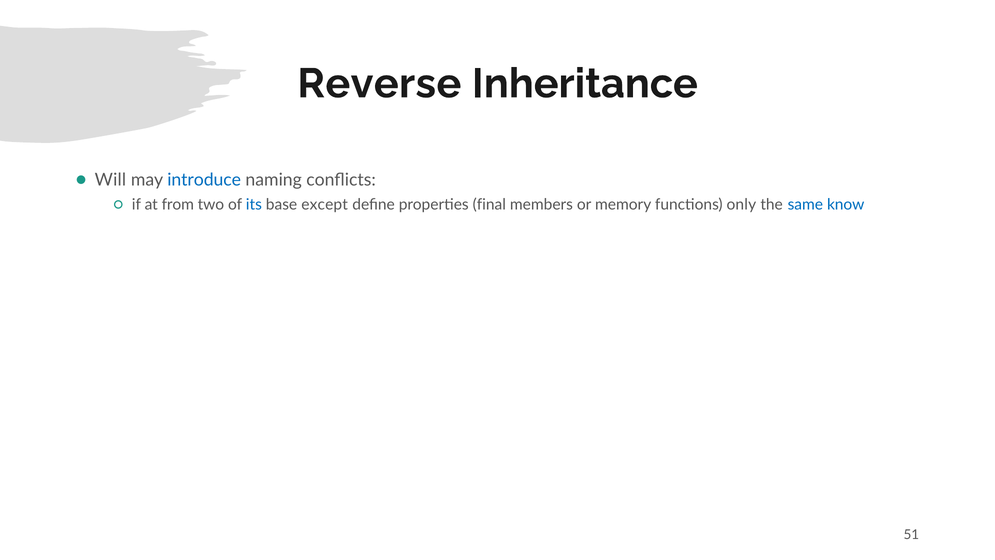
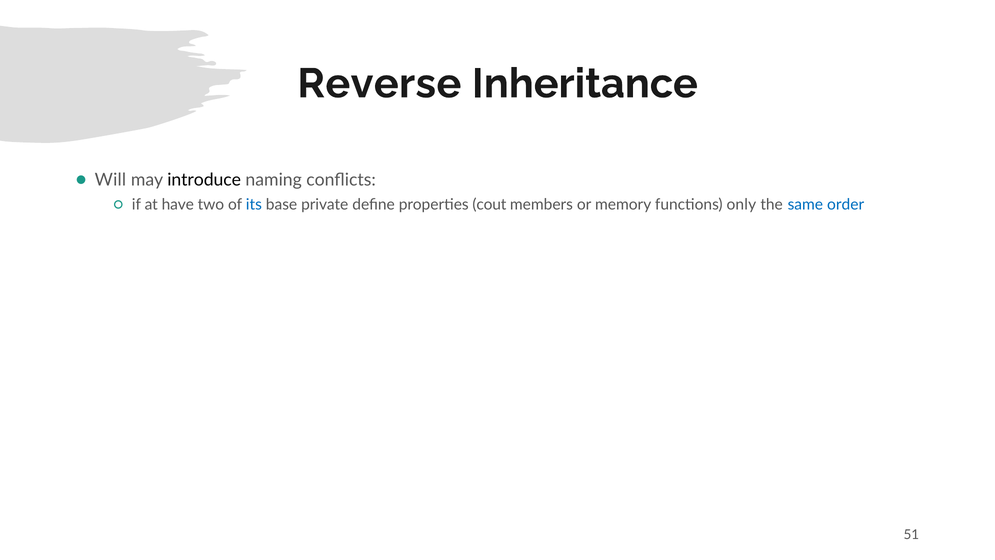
introduce colour: blue -> black (204, 180)
from: from -> have (178, 205)
except: except -> private (325, 205)
final: final -> cout (489, 205)
know: know -> order (846, 205)
